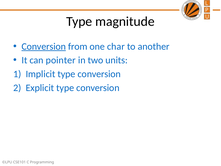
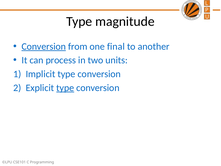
char: char -> final (116, 46)
pointer: pointer -> process (61, 60)
type underline: none -> present (65, 88)
